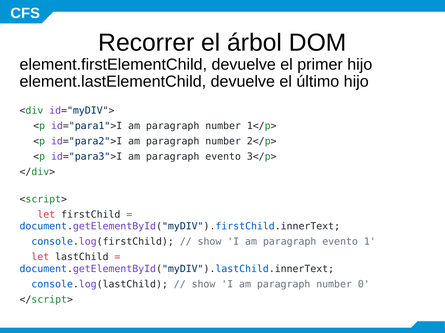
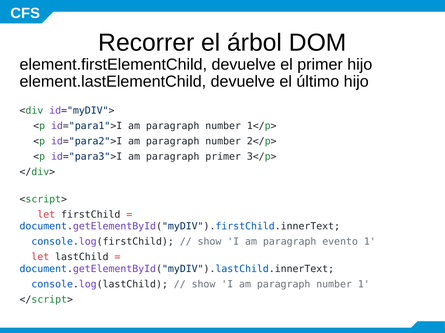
id="para3">I am paragraph evento: evento -> primer (223, 157)
number 0: 0 -> 1 (364, 285)
